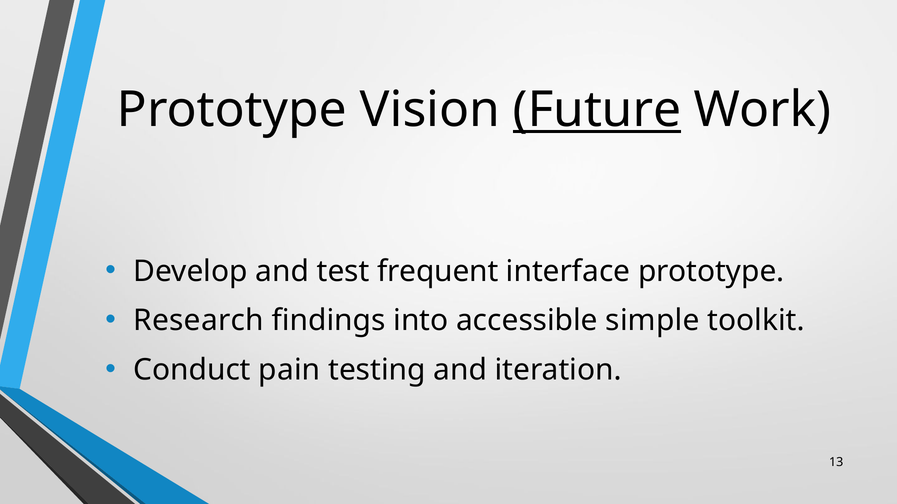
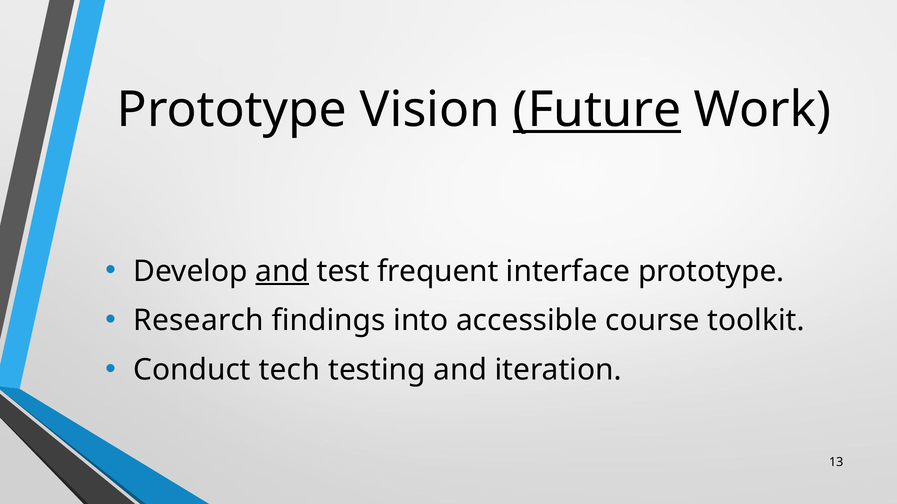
and underline: none -> present (282, 272)
simple: simple -> course (653, 321)
pain: pain -> tech (289, 370)
